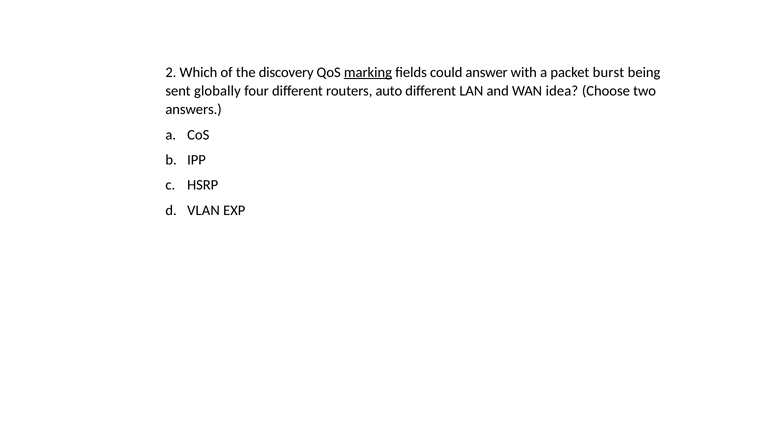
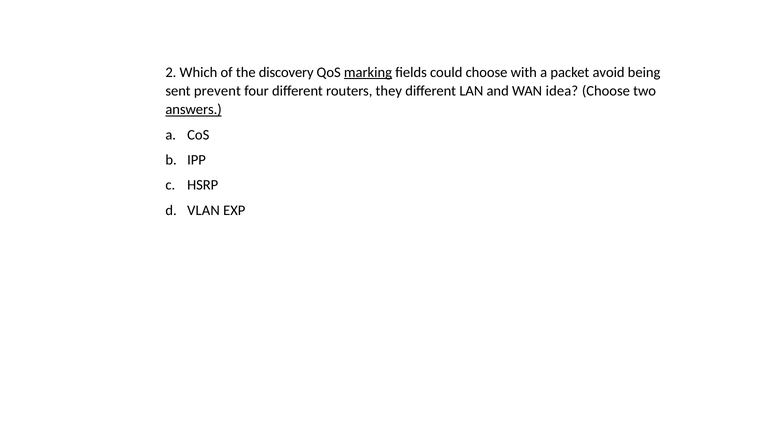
could answer: answer -> choose (487, 72)
burst: burst -> avoid (609, 72)
globally: globally -> prevent (217, 91)
auto: auto -> they (389, 91)
answers underline: none -> present (194, 109)
